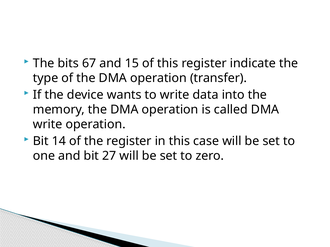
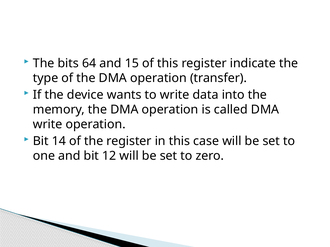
67: 67 -> 64 (89, 63)
27: 27 -> 12 (109, 156)
